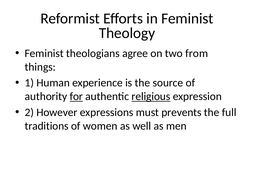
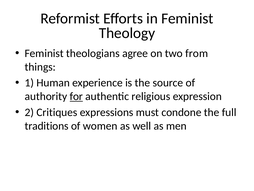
religious underline: present -> none (151, 96)
However: However -> Critiques (57, 112)
prevents: prevents -> condone (181, 112)
